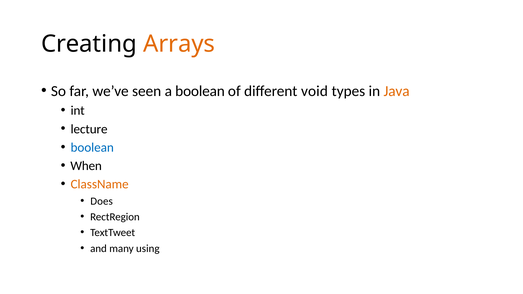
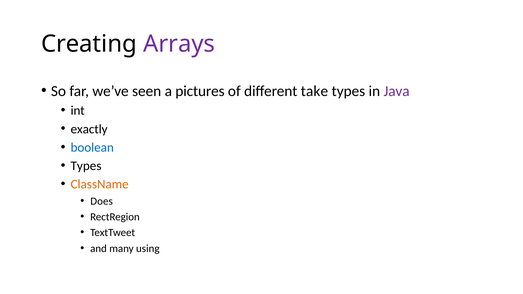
Arrays colour: orange -> purple (179, 44)
a boolean: boolean -> pictures (200, 91)
void: void -> take (314, 91)
Java colour: orange -> purple (397, 91)
lecture: lecture -> exactly (89, 129)
When: When -> Types (86, 166)
